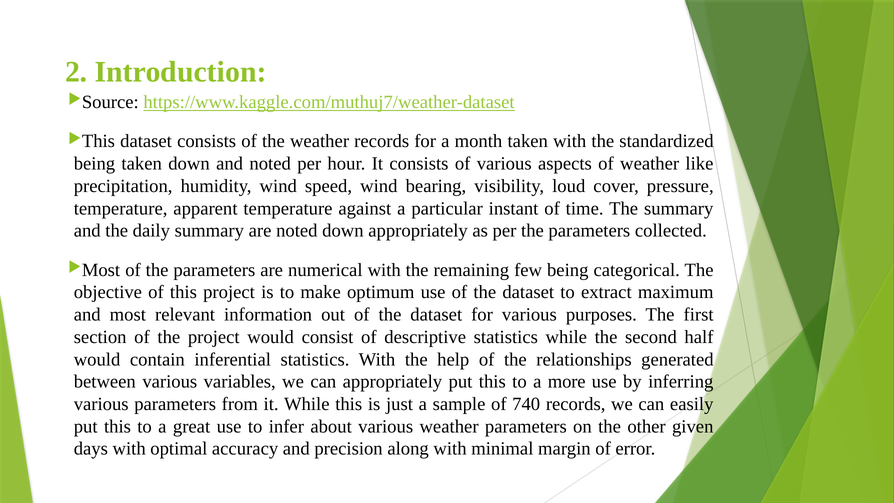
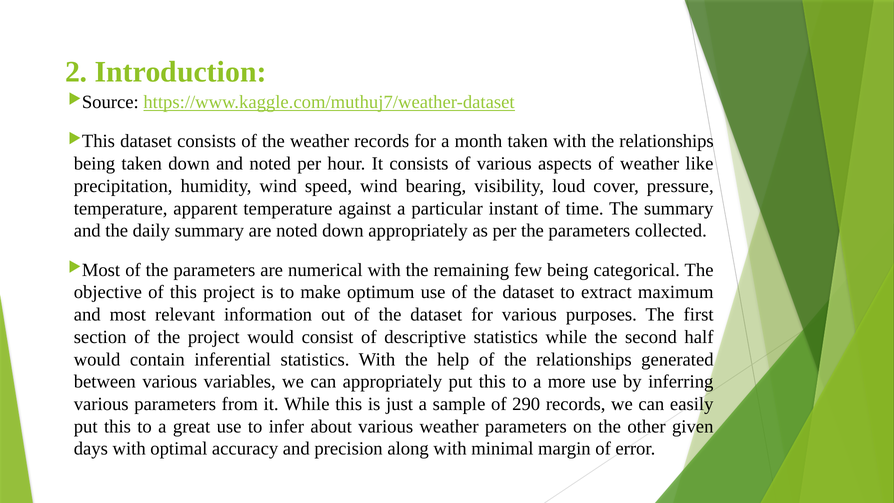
with the standardized: standardized -> relationships (667, 141)
740: 740 -> 290 (526, 404)
